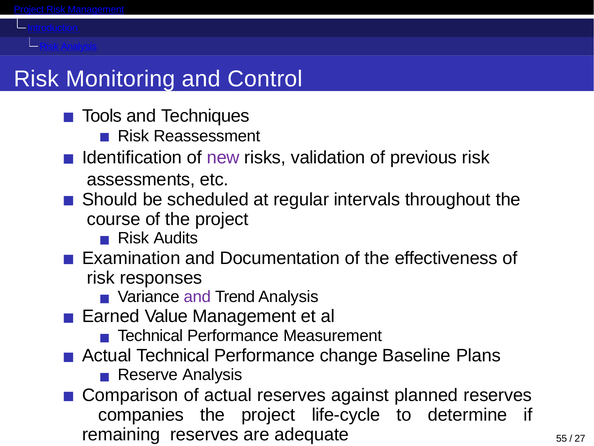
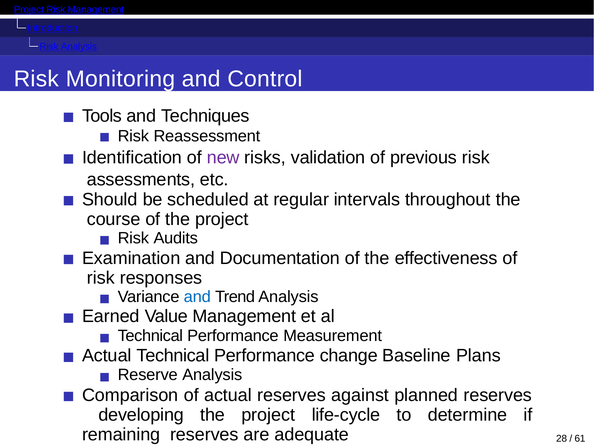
and colour: purple -> blue (197, 297)
companies: companies -> developing (141, 415)
55: 55 -> 28 (562, 439)
27: 27 -> 61 (580, 439)
